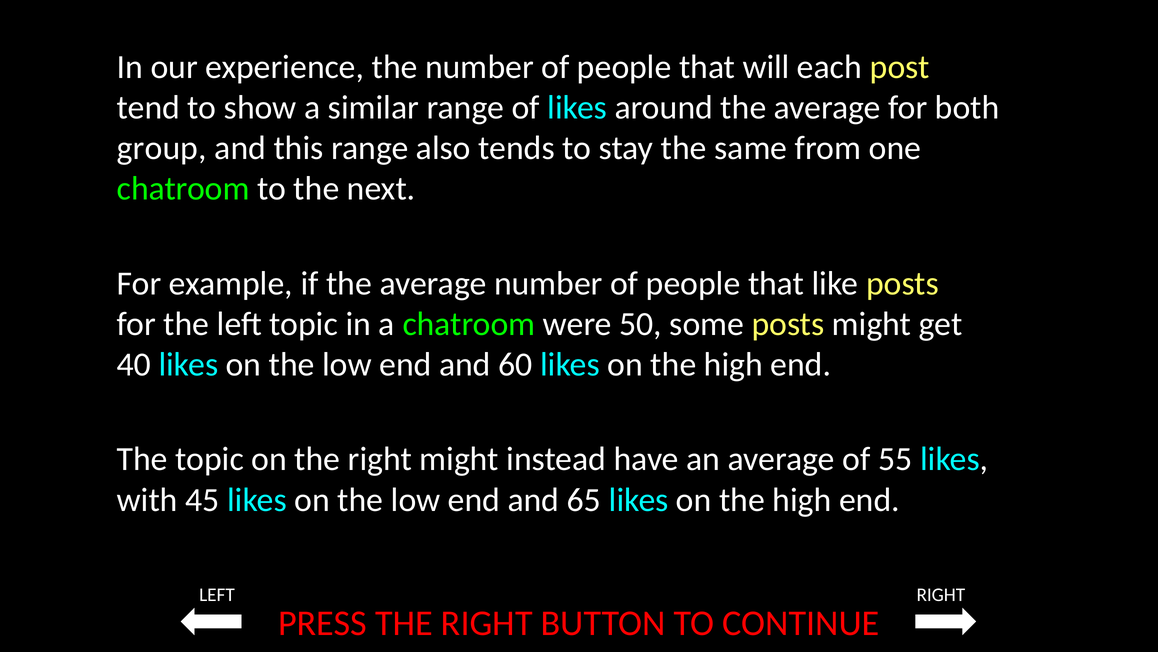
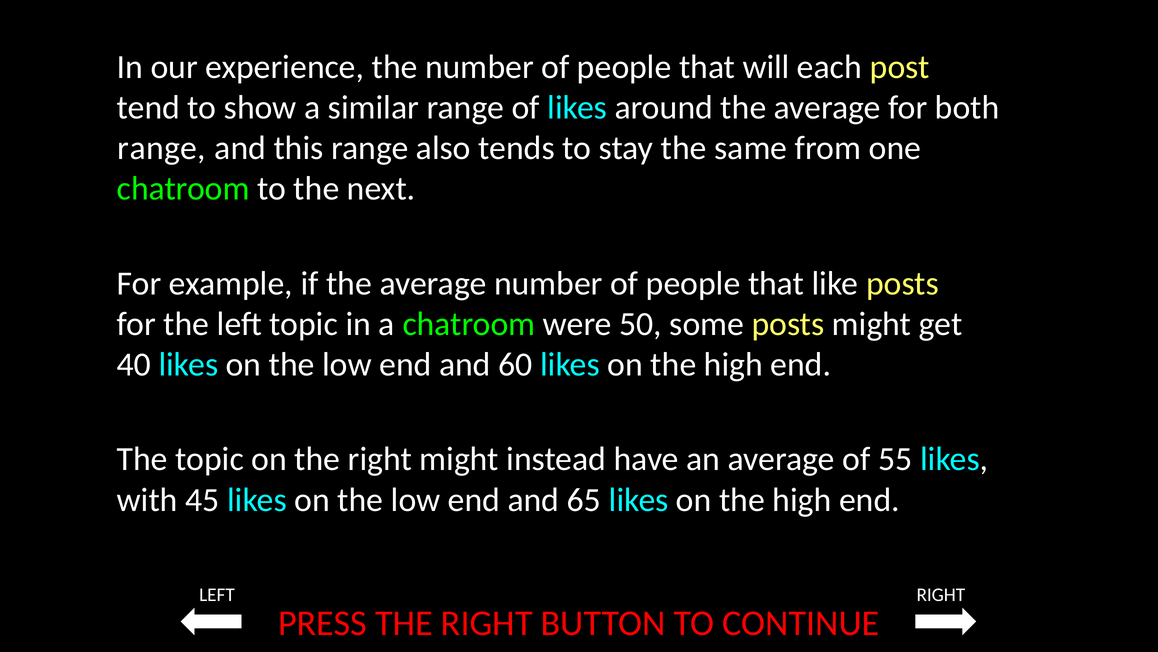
group: group -> range (162, 148)
